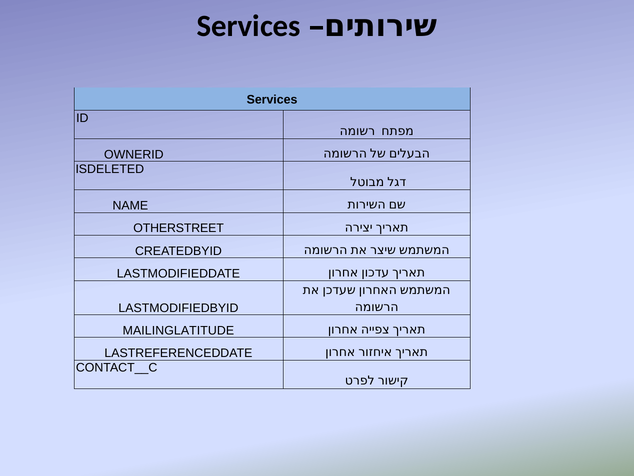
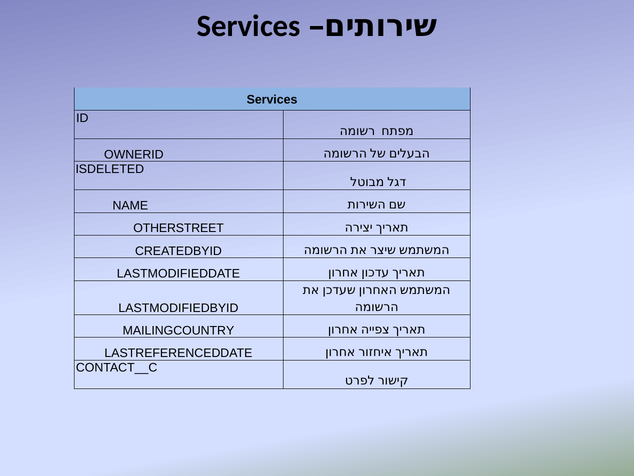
MAILINGLATITUDE: MAILINGLATITUDE -> MAILINGCOUNTRY (178, 330)
